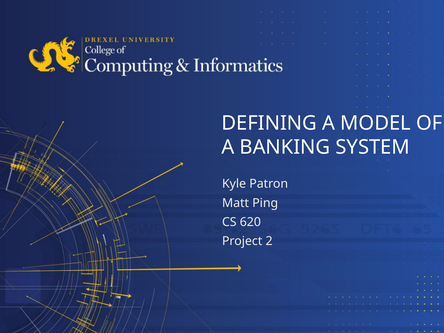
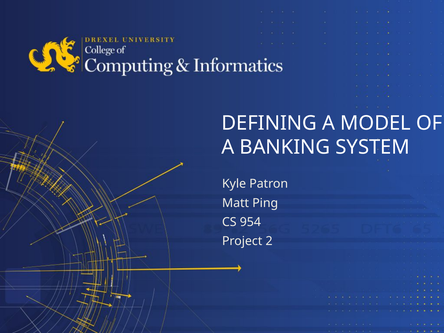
620: 620 -> 954 (250, 222)
